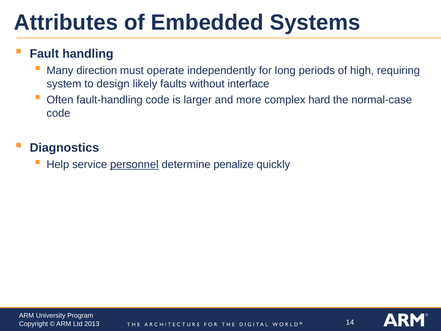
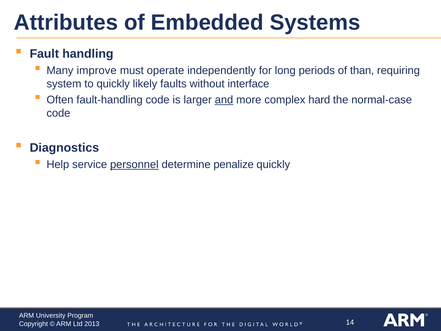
direction: direction -> improve (97, 70)
high: high -> than (362, 70)
to design: design -> quickly (113, 84)
and underline: none -> present (224, 100)
